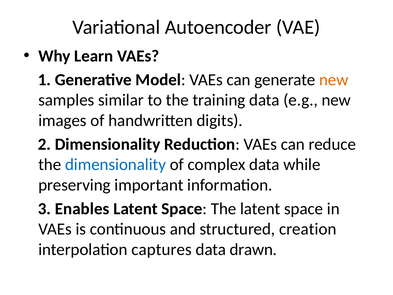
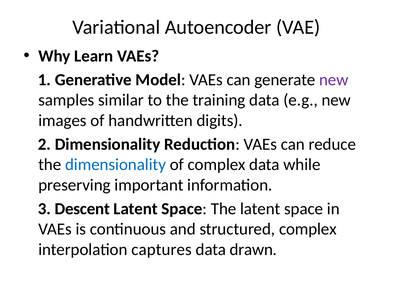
new colour: orange -> purple (334, 80)
Enables: Enables -> Descent (82, 209)
structured creation: creation -> complex (308, 229)
